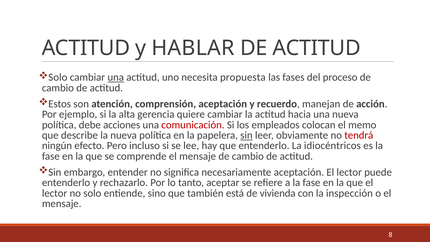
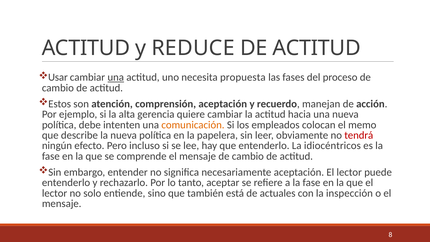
HABLAR: HABLAR -> REDUCE (193, 48)
Solo: Solo -> Usar (58, 77)
acciones: acciones -> intenten (122, 125)
comunicación colour: red -> orange (193, 125)
sin underline: present -> none (246, 135)
vivienda: vivienda -> actuales (278, 193)
